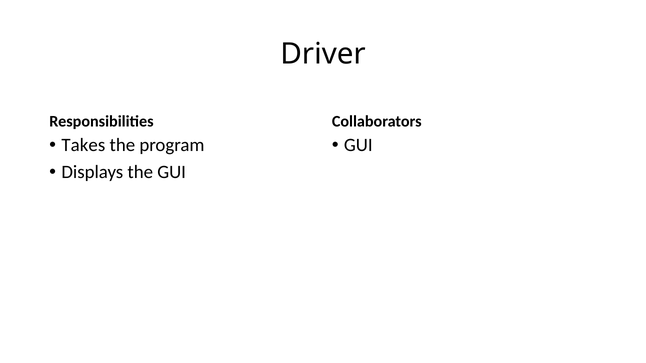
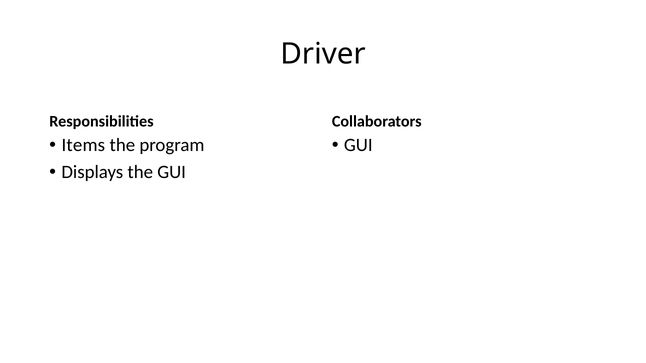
Takes: Takes -> Items (83, 145)
